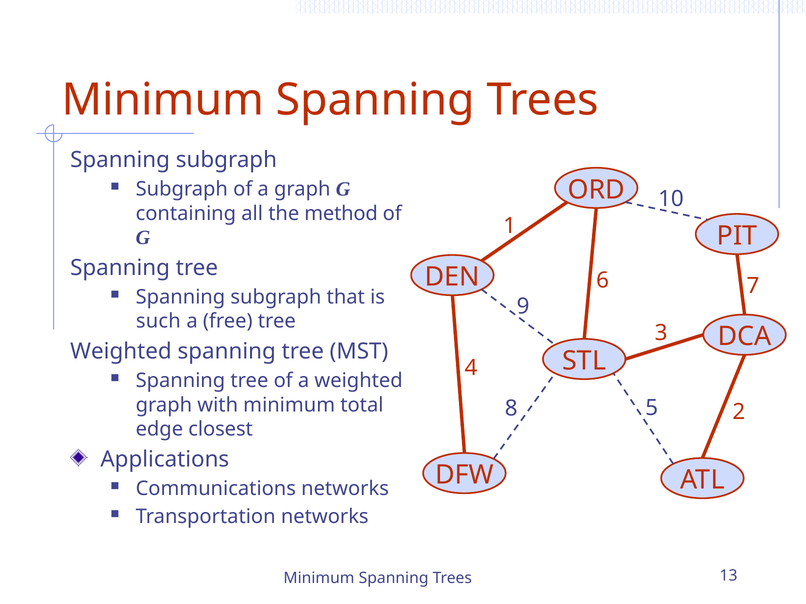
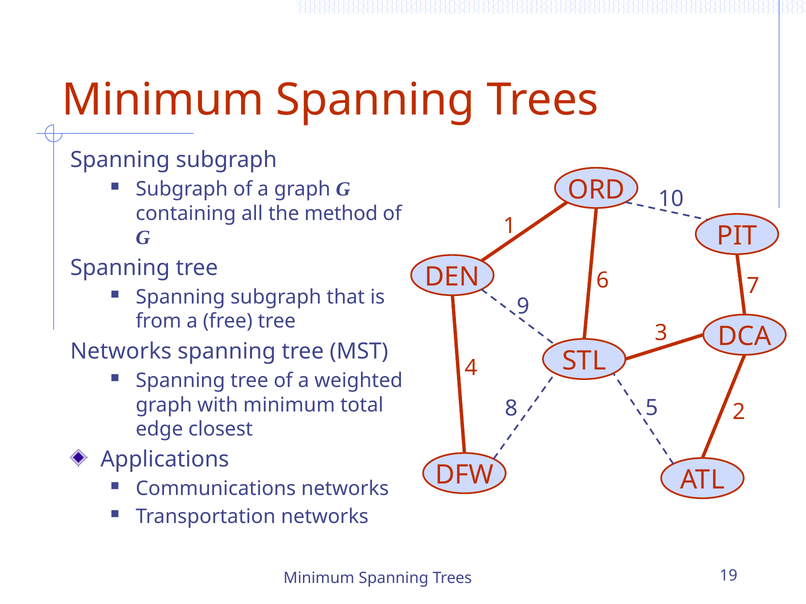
such: such -> from (159, 322)
Weighted: Weighted -> Networks (121, 352)
13: 13 -> 19 (729, 576)
